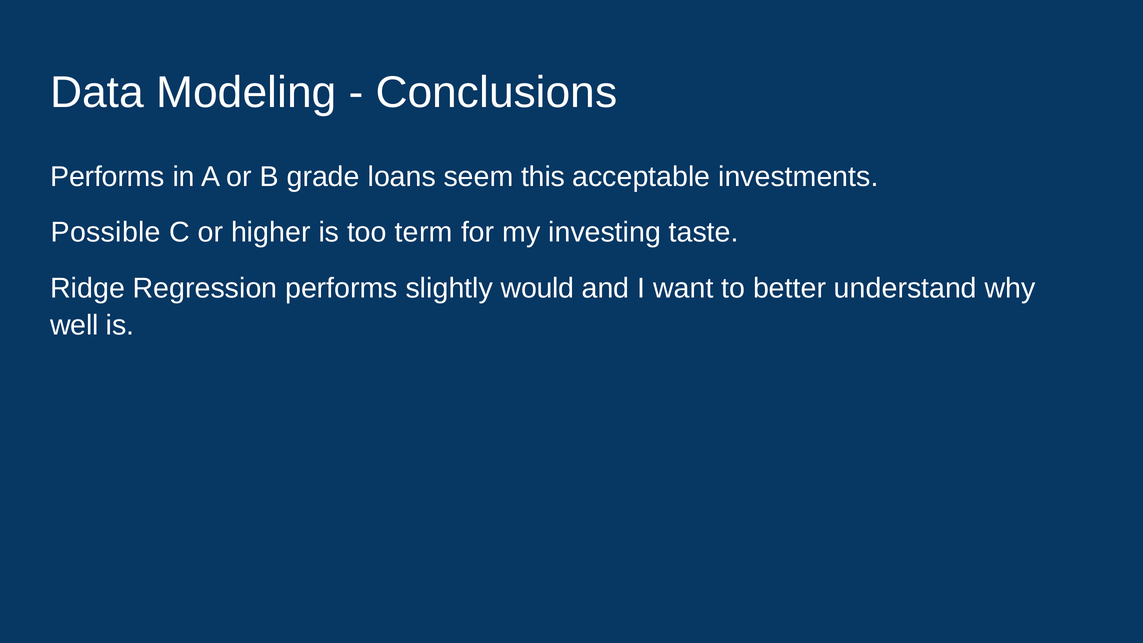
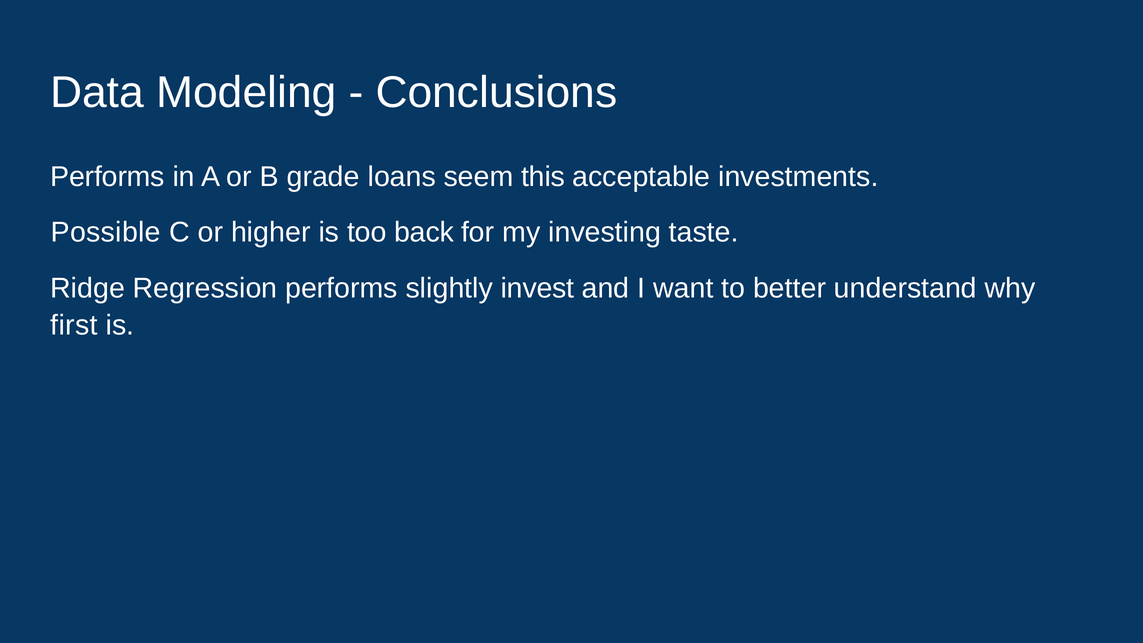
term: term -> back (424, 233)
would: would -> invest (537, 288)
well: well -> first (74, 325)
